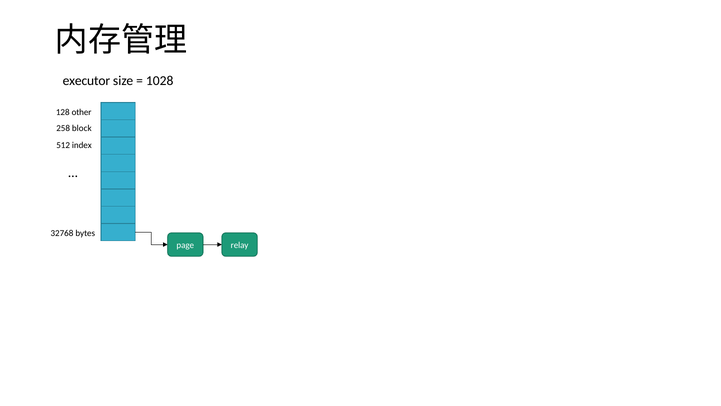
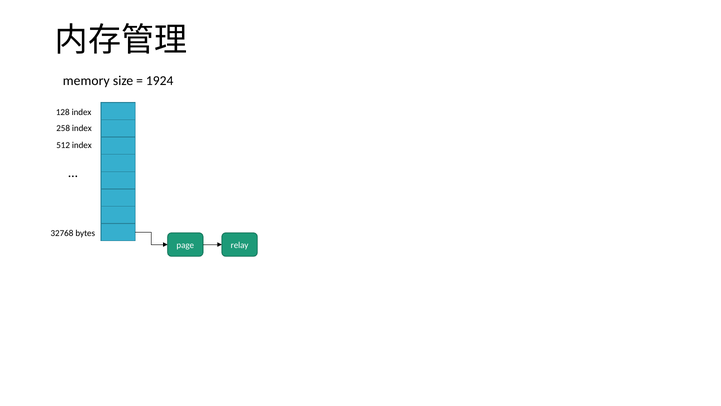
executor: executor -> memory (86, 81)
1028: 1028 -> 1924 (160, 81)
128 other: other -> index (82, 112)
258 block: block -> index (82, 128)
